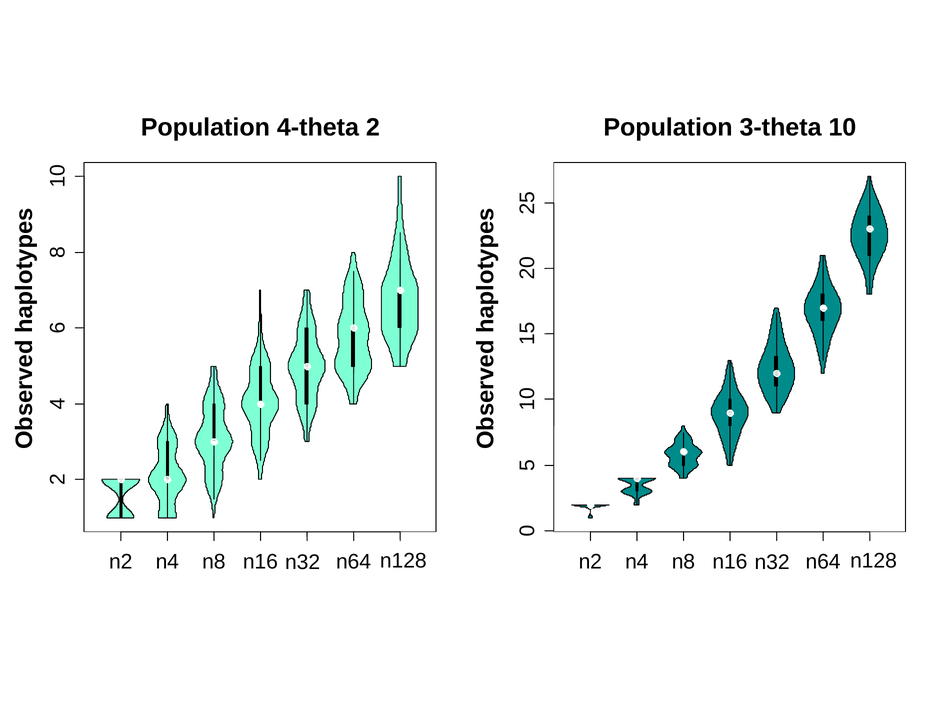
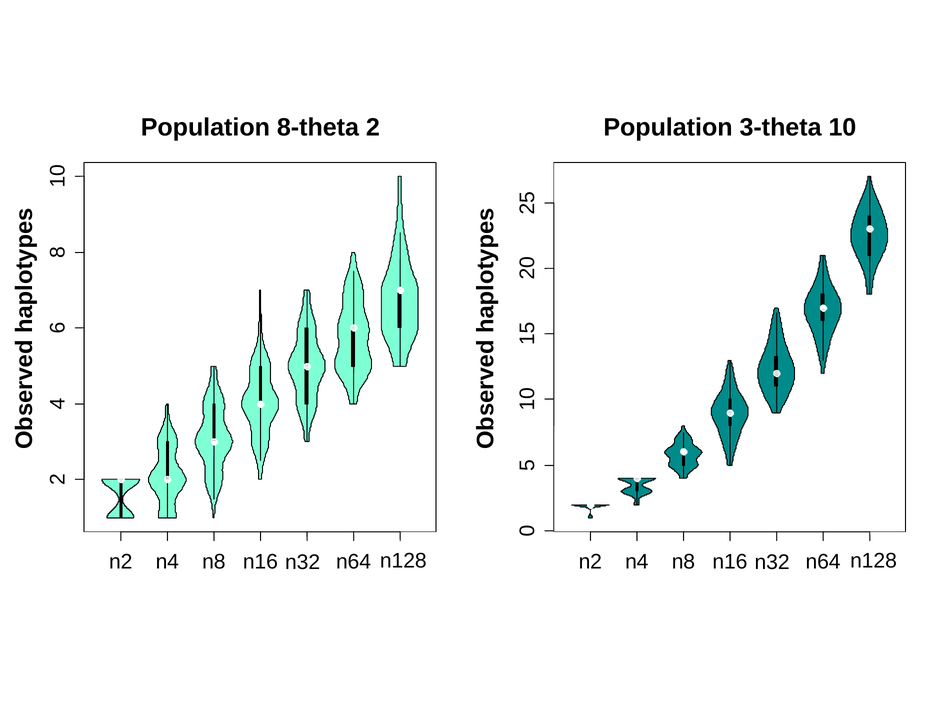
4-theta: 4-theta -> 8-theta (318, 128)
